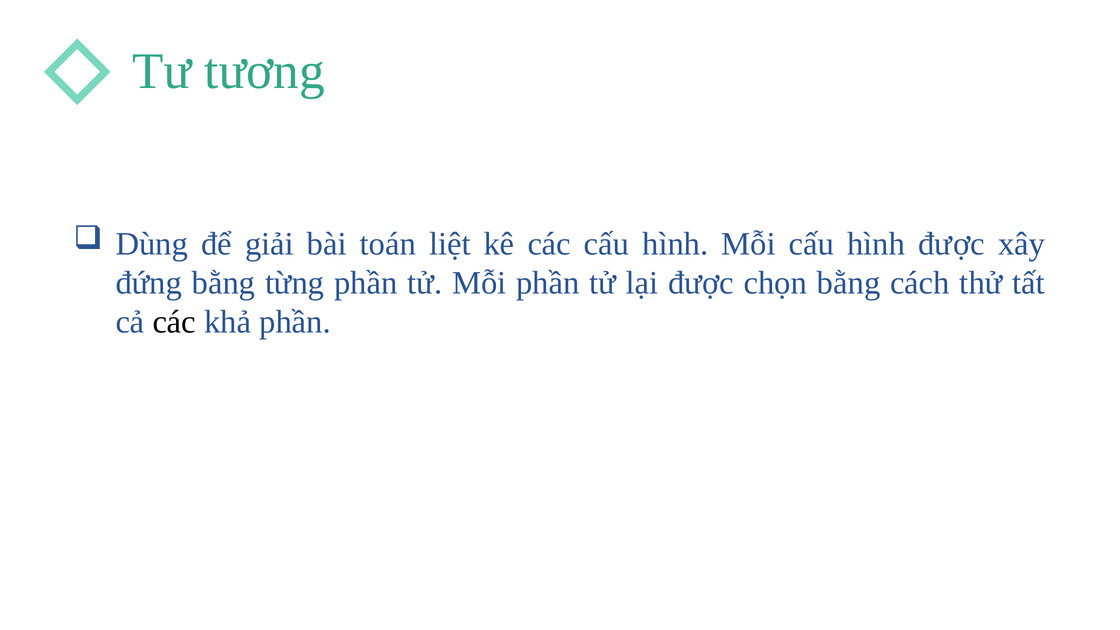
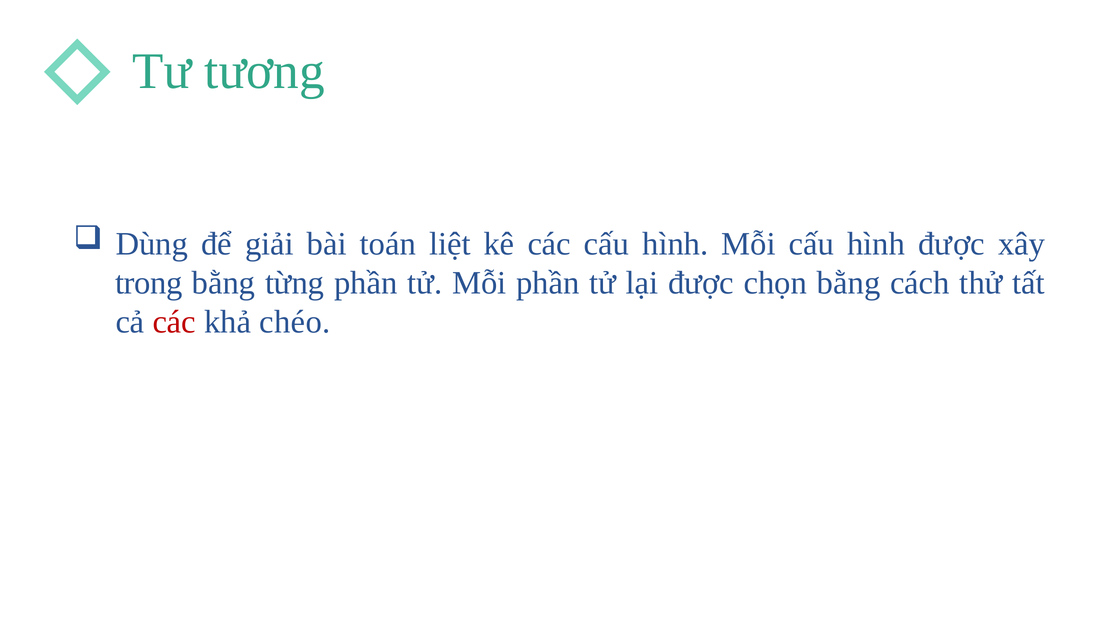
đứng: đứng -> trong (149, 283)
các colour: black -> red (174, 322)
khả phần: phần -> chéo (295, 322)
